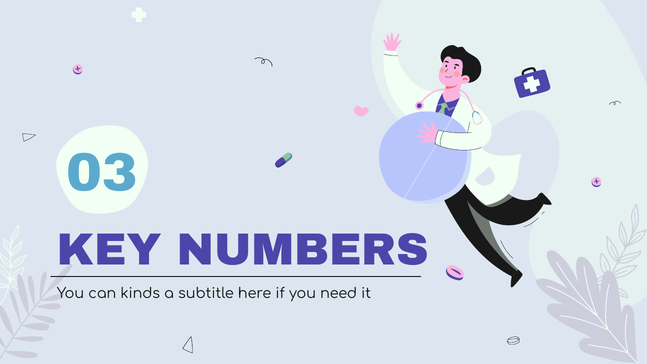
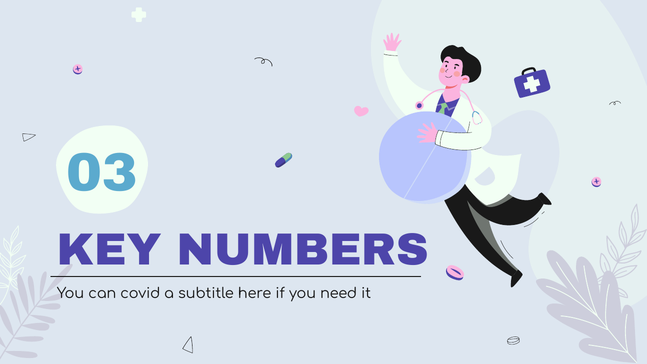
kinds: kinds -> covid (140, 293)
